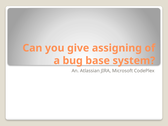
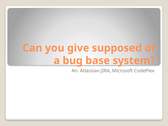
assigning: assigning -> supposed (117, 48)
